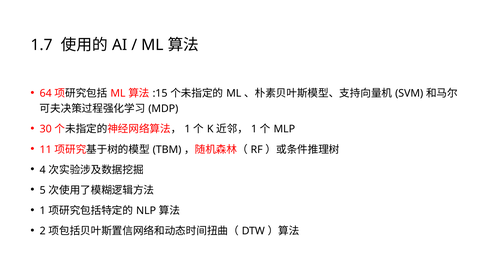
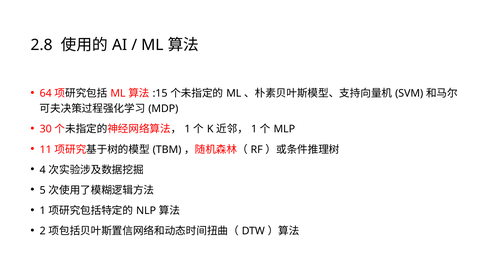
1.7: 1.7 -> 2.8 (42, 45)
